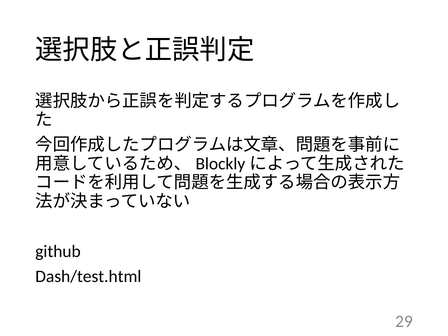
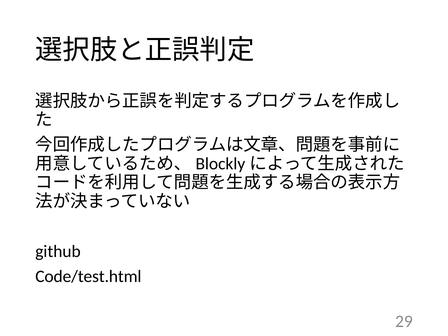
Dash/test.html: Dash/test.html -> Code/test.html (88, 276)
